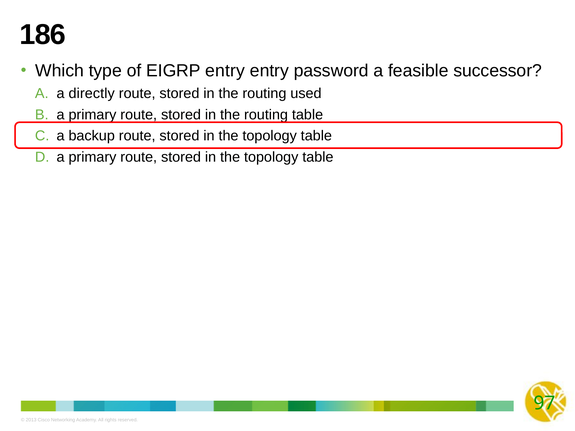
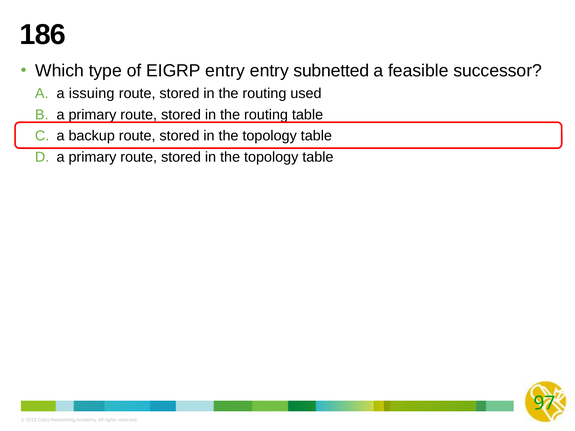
password: password -> subnetted (331, 71)
directly: directly -> issuing (92, 94)
